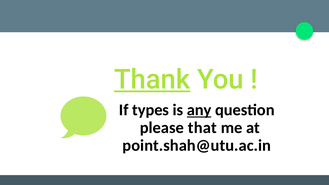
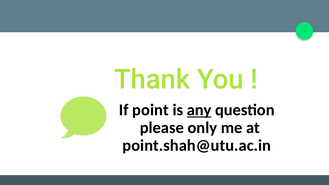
Thank underline: present -> none (152, 80)
types: types -> point (151, 110)
that: that -> only (202, 128)
